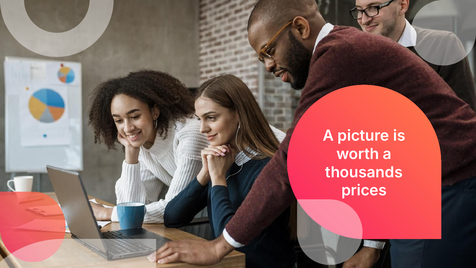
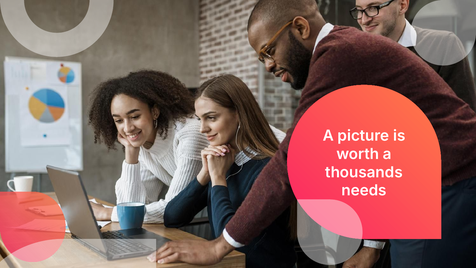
prices: prices -> needs (364, 190)
